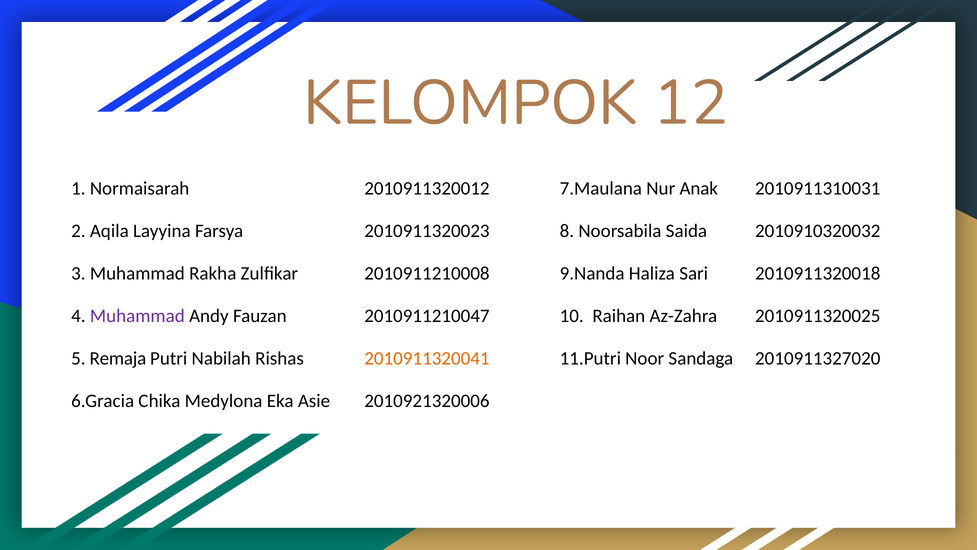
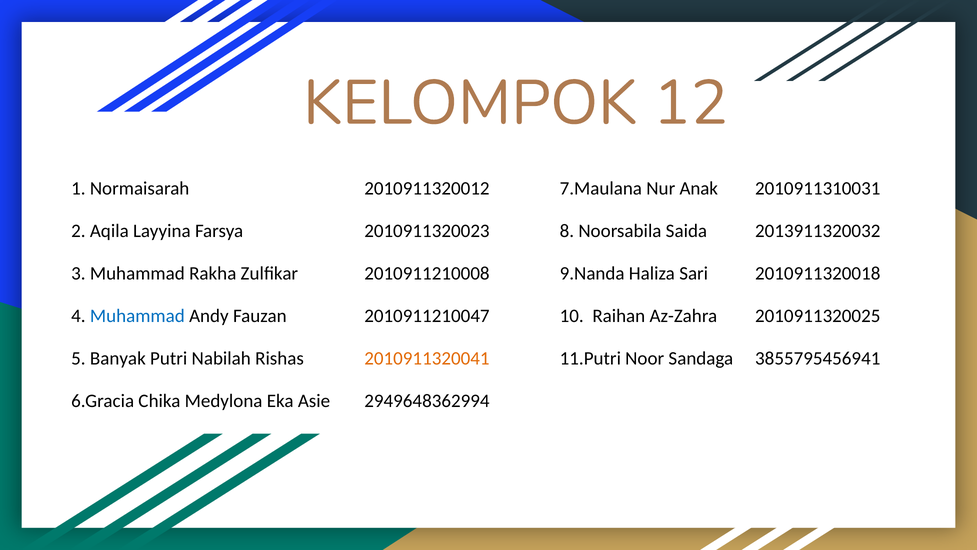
2010910320032: 2010910320032 -> 2013911320032 (818, 231)
Muhammad colour: purple -> blue (137, 316)
Remaja: Remaja -> Banyak (118, 358)
2010911327020: 2010911327020 -> 3855795456941 (818, 358)
2010921320006: 2010921320006 -> 2949648362994 (427, 401)
